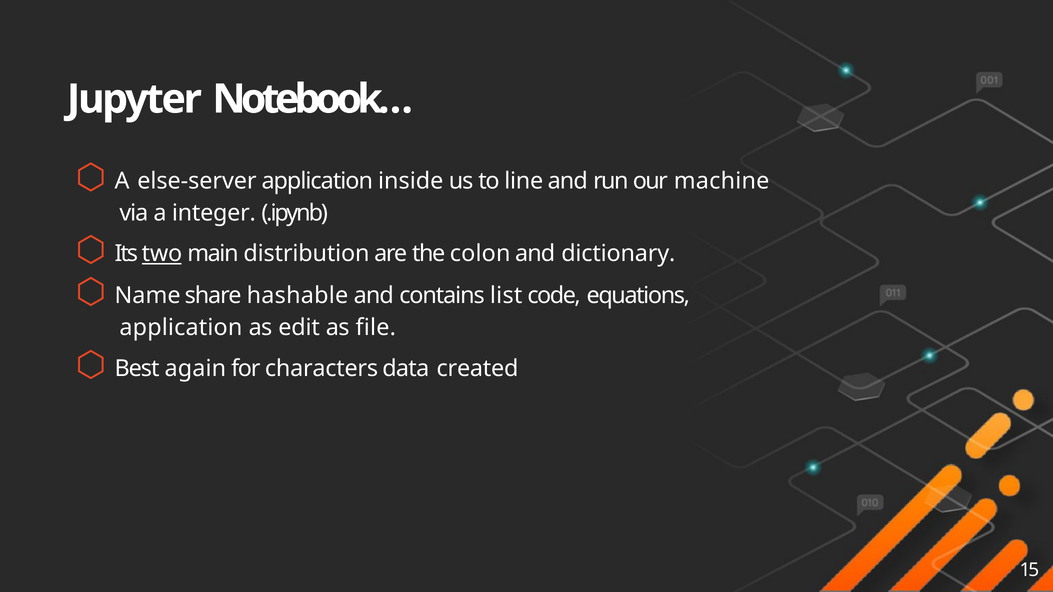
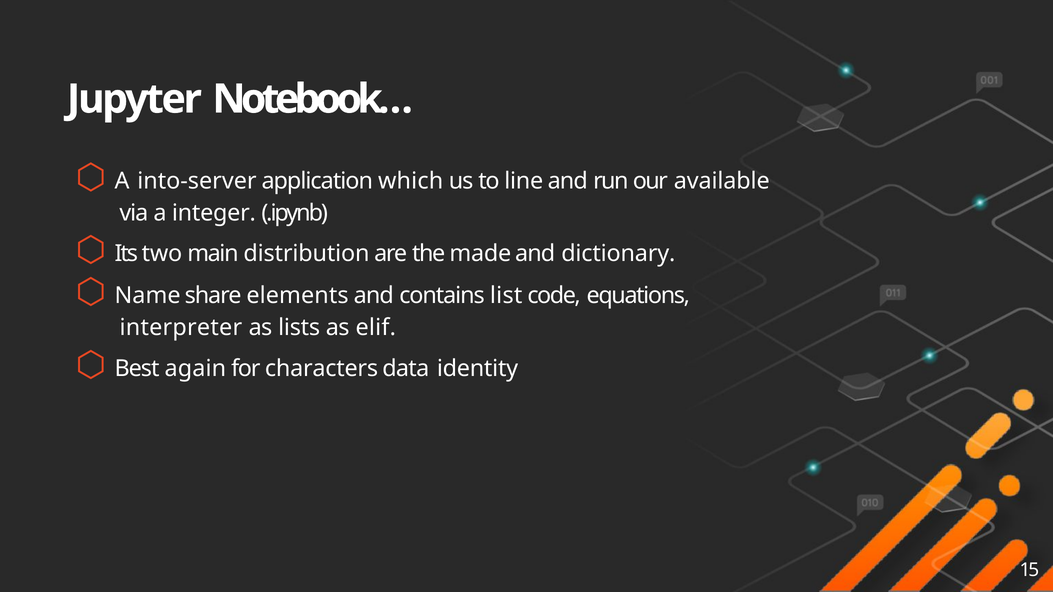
else-server: else-server -> into-server (197, 181)
inside: inside -> which (411, 181)
machine: machine -> available (722, 181)
two underline: present -> none (162, 254)
colon: colon -> made (480, 254)
hashable: hashable -> elements (298, 296)
application: application -> interpreter (181, 328)
edit: edit -> lists (299, 328)
file: file -> elif (376, 328)
created: created -> identity (478, 369)
